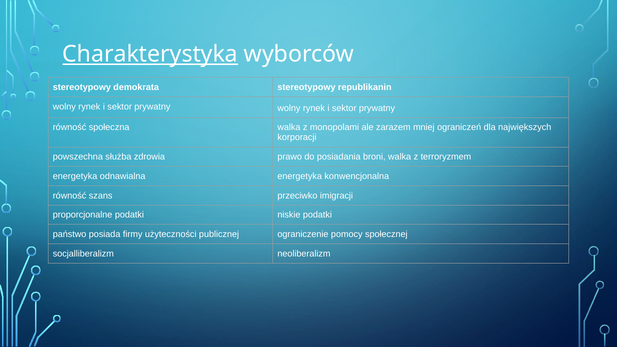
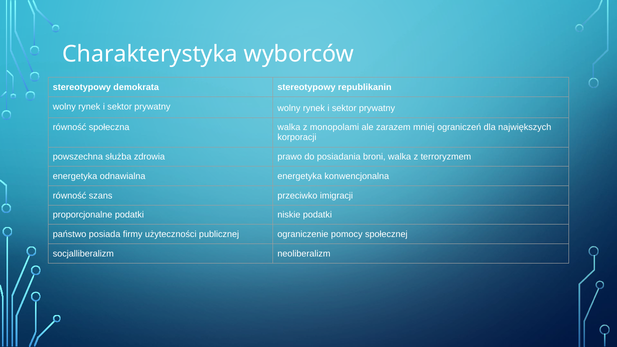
Charakterystyka underline: present -> none (150, 54)
